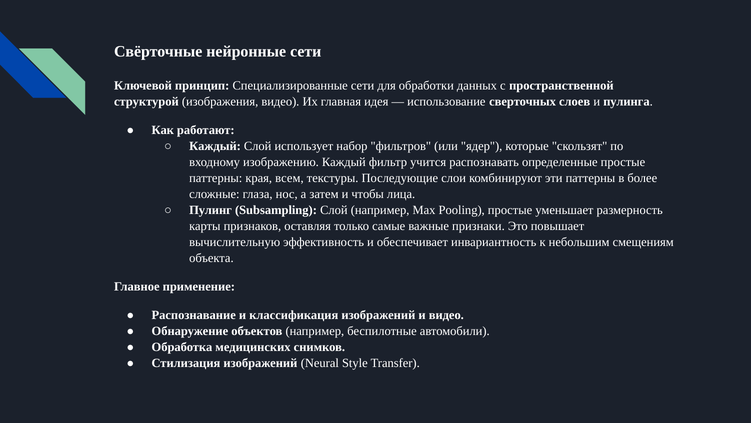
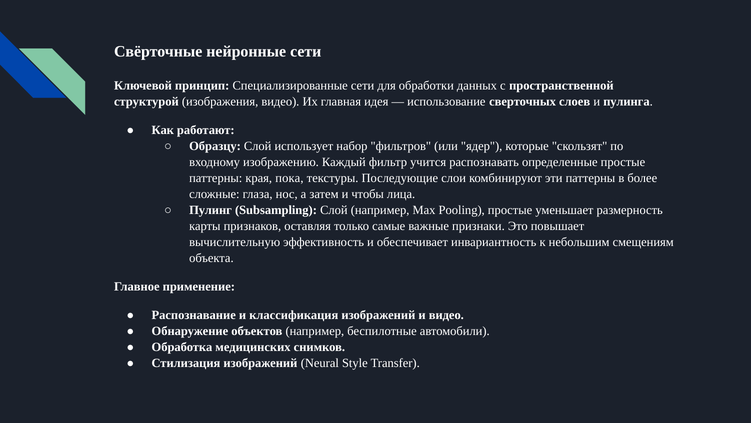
Каждый: Каждый -> Образцу (215, 146)
всем: всем -> пока (289, 178)
